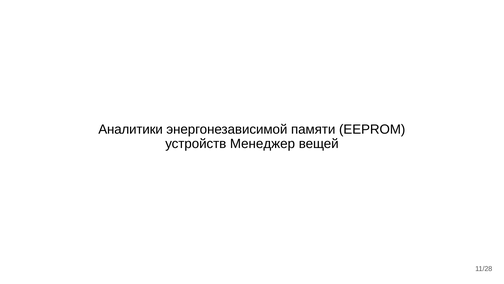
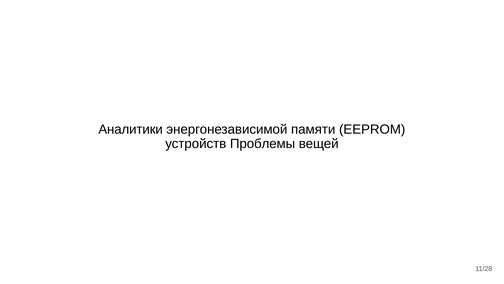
Менеджер: Менеджер -> Проблемы (263, 144)
